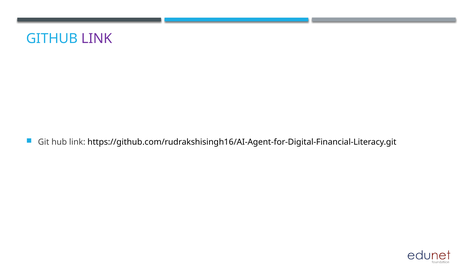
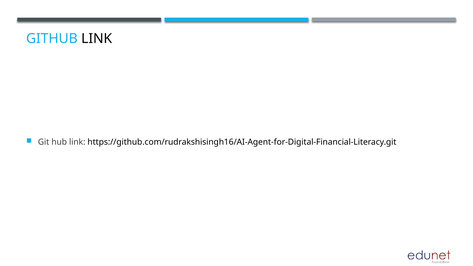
LINK colour: purple -> black (97, 39)
